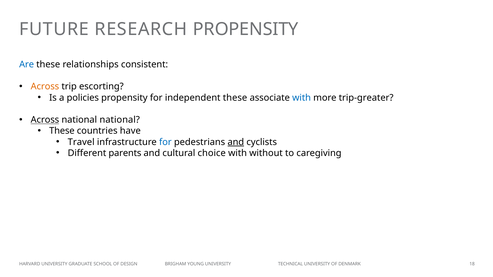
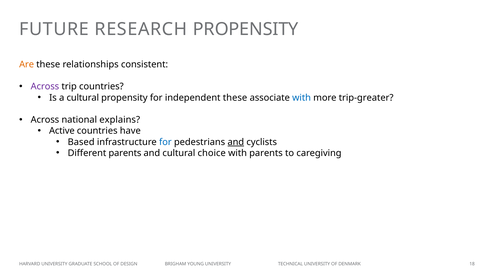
Are colour: blue -> orange (27, 65)
Across colour: orange -> purple (45, 87)
trip escorting: escorting -> countries (101, 87)
a policies: policies -> cultural (83, 98)
Across underline: present -> none (45, 120)
national national: national -> explains (120, 120)
These: These -> Active (62, 131)
Travel: Travel -> Based (81, 142)
with without: without -> parents (266, 153)
